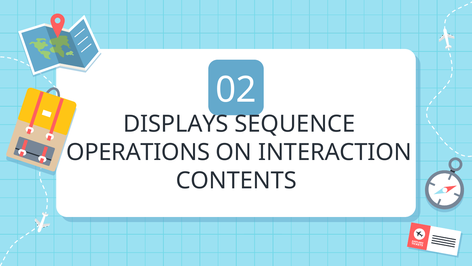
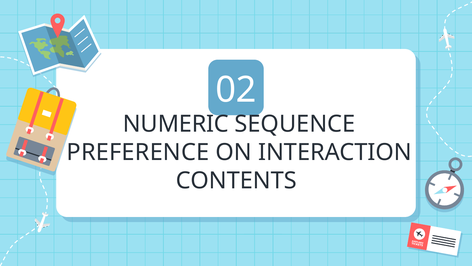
DISPLAYS: DISPLAYS -> NUMERIC (176, 124)
OPERATIONS: OPERATIONS -> PREFERENCE (138, 152)
